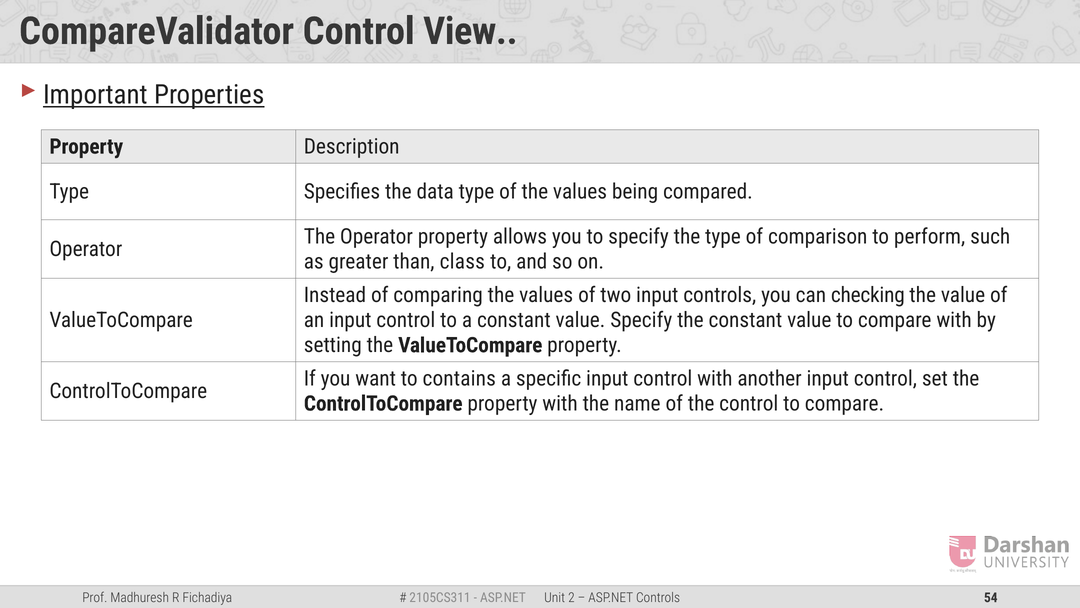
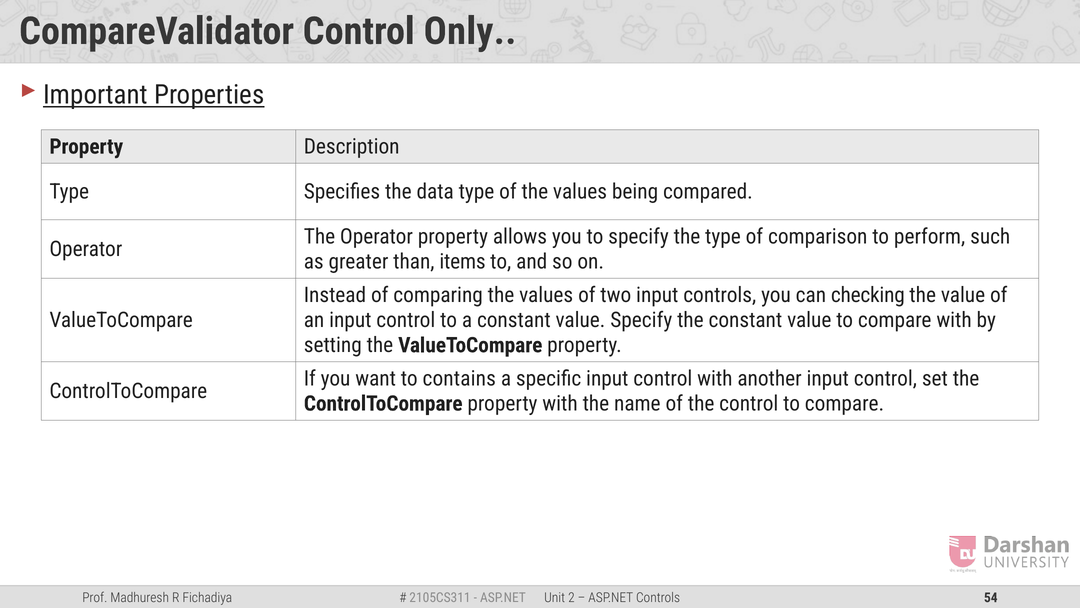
View: View -> Only (470, 31)
class: class -> items (463, 262)
